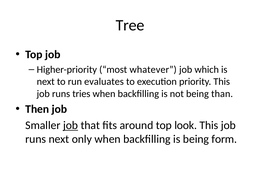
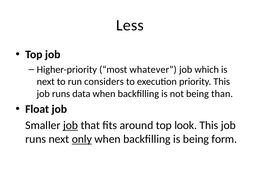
Tree: Tree -> Less (130, 25)
evaluates: evaluates -> considers (104, 82)
tries: tries -> data (81, 94)
Then: Then -> Float (37, 109)
only underline: none -> present (82, 139)
